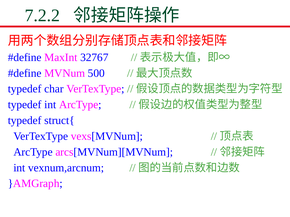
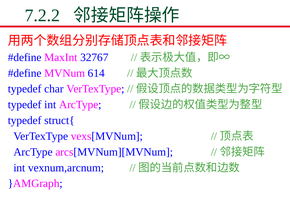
500: 500 -> 614 (96, 73)
